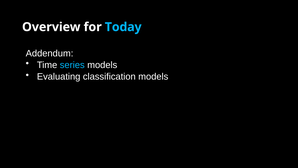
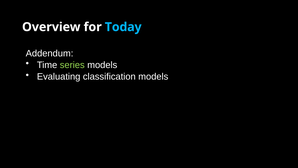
series colour: light blue -> light green (72, 65)
